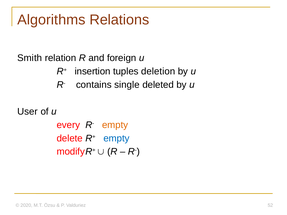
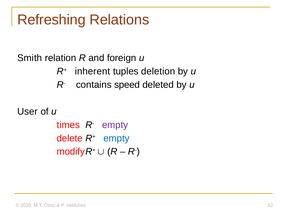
Algorithms: Algorithms -> Refreshing (51, 20)
insertion: insertion -> inherent (92, 71)
single: single -> speed (127, 85)
every: every -> times (68, 125)
empty colour: orange -> purple (115, 125)
